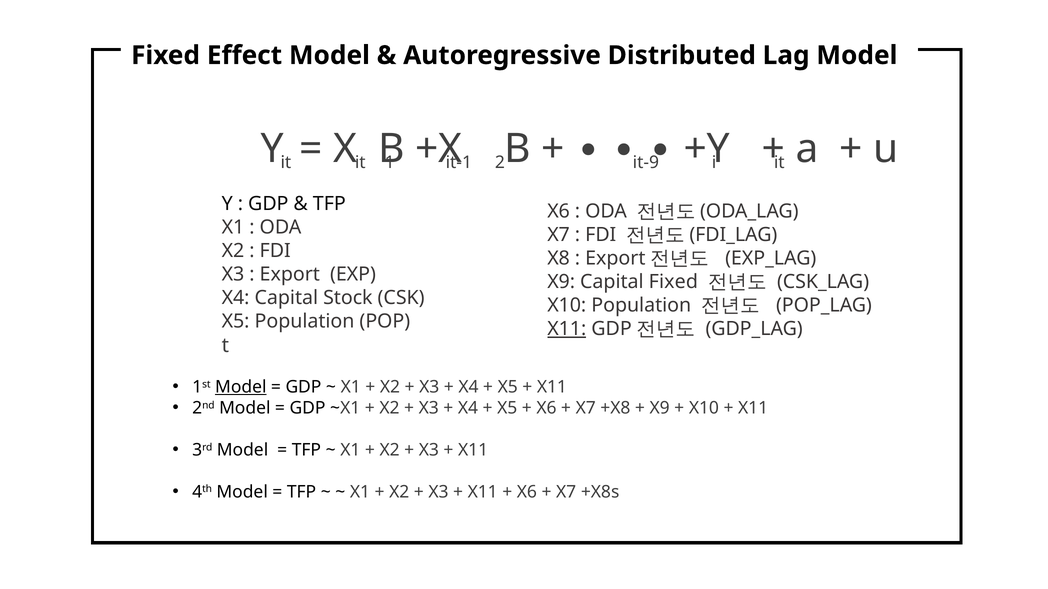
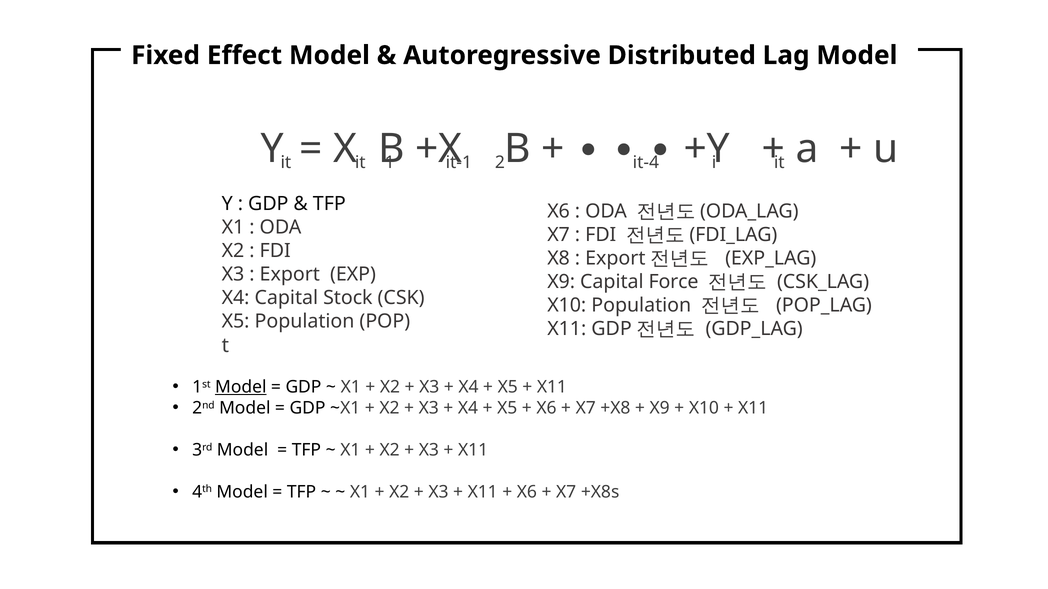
it-9: it-9 -> it-4 (646, 163)
Capital Fixed: Fixed -> Force (674, 282)
X11 underline: present -> none (567, 329)
